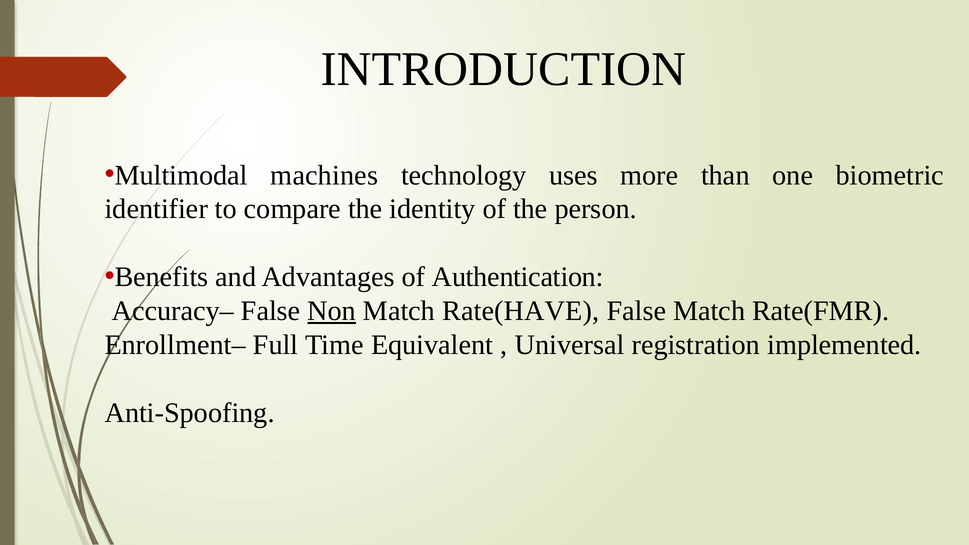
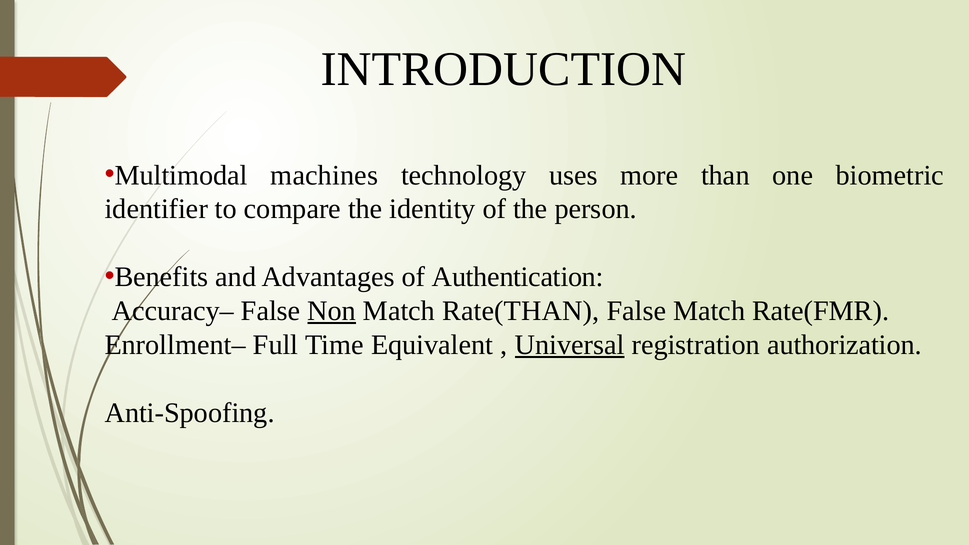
Rate(HAVE: Rate(HAVE -> Rate(THAN (521, 311)
Universal underline: none -> present (570, 345)
implemented: implemented -> authorization (844, 345)
